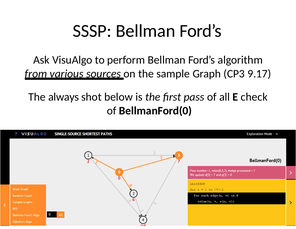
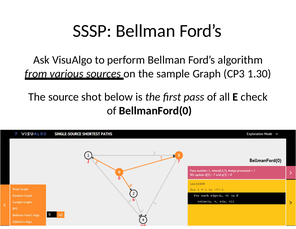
9.17: 9.17 -> 1.30 (259, 74)
always: always -> source (64, 97)
